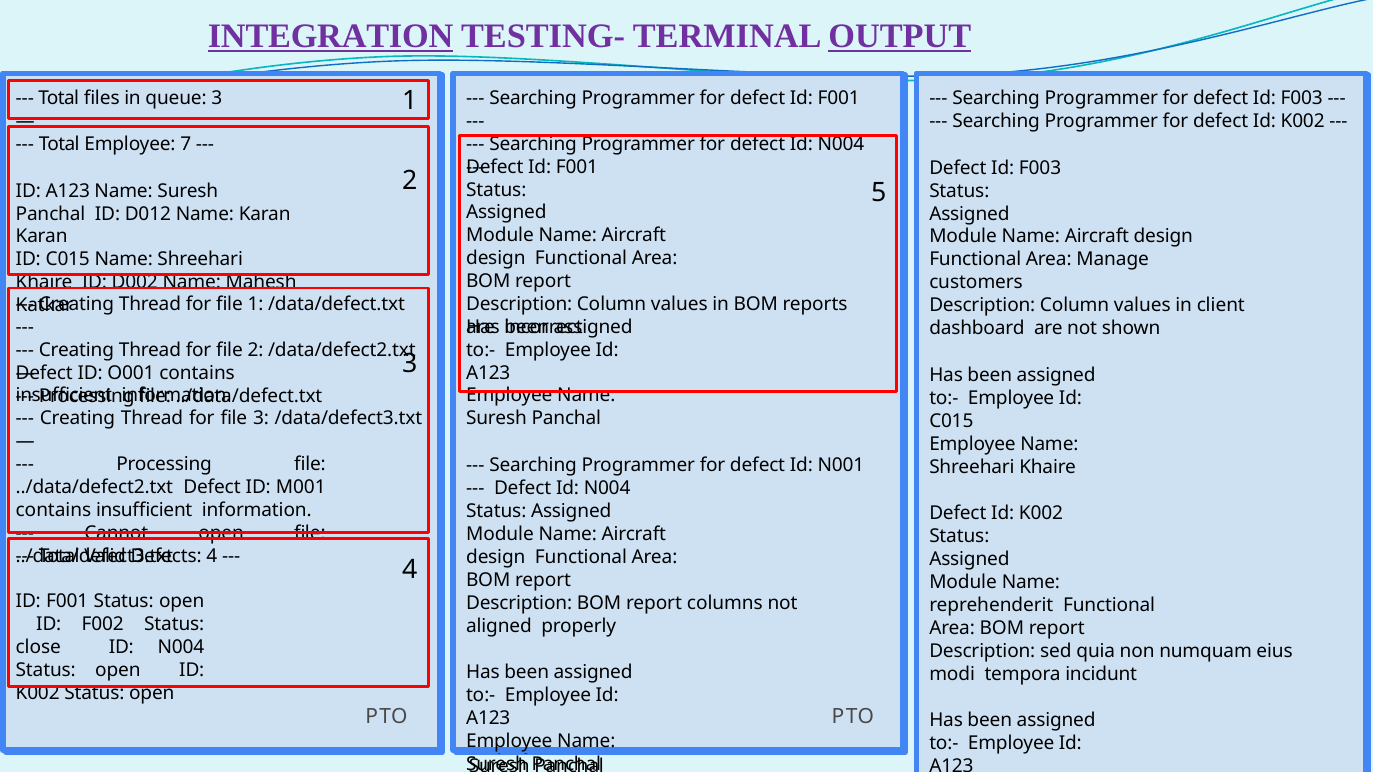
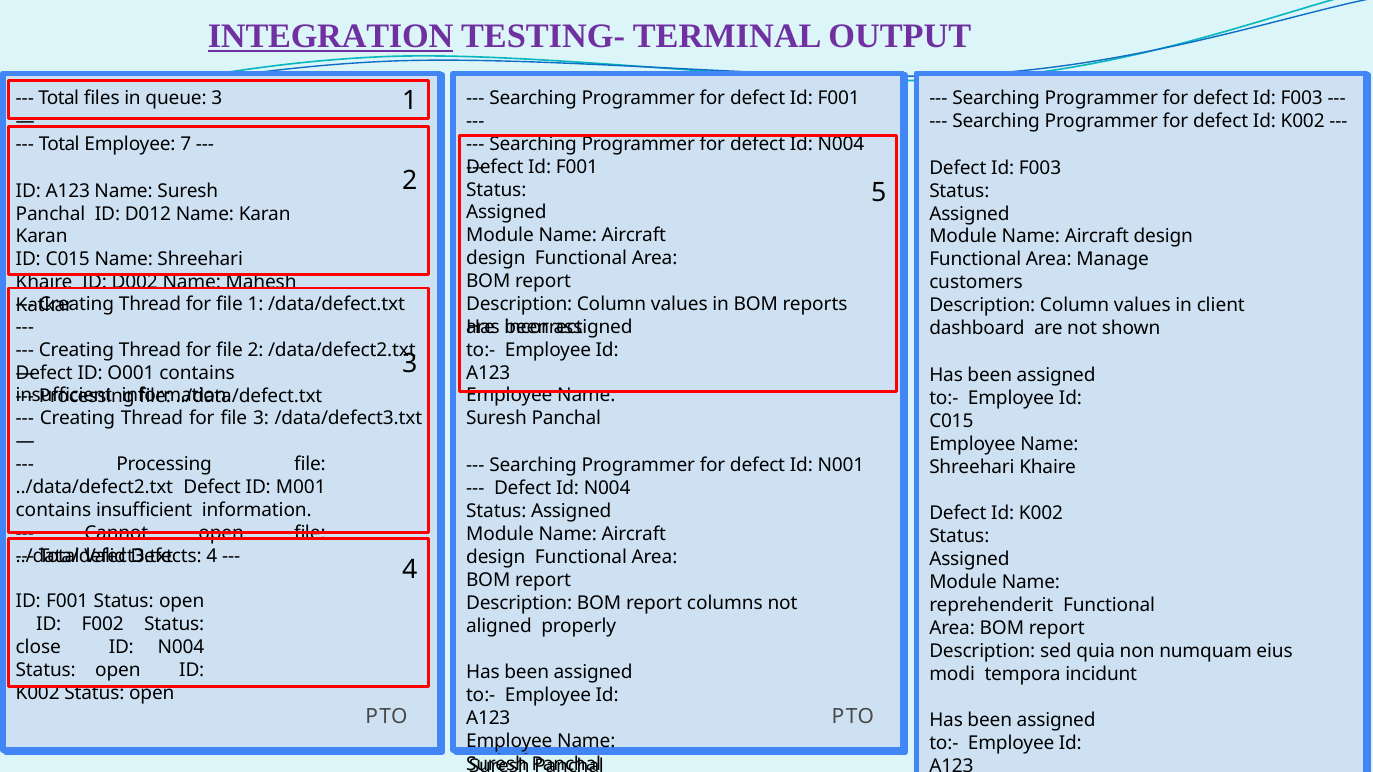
OUTPUT underline: present -> none (900, 36)
